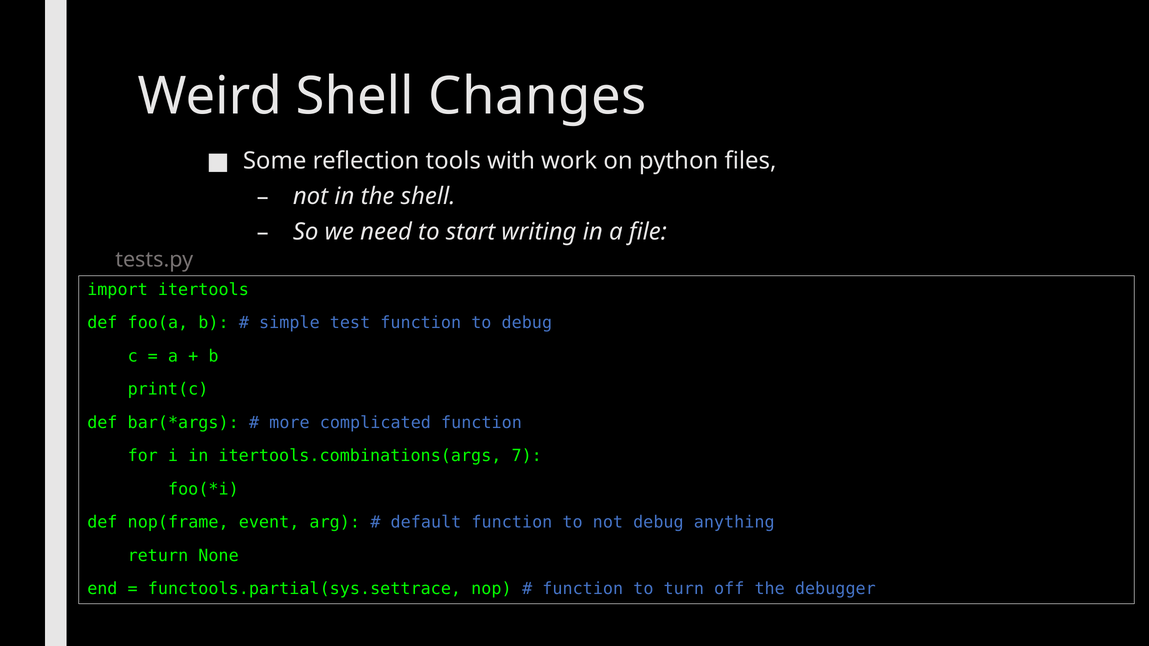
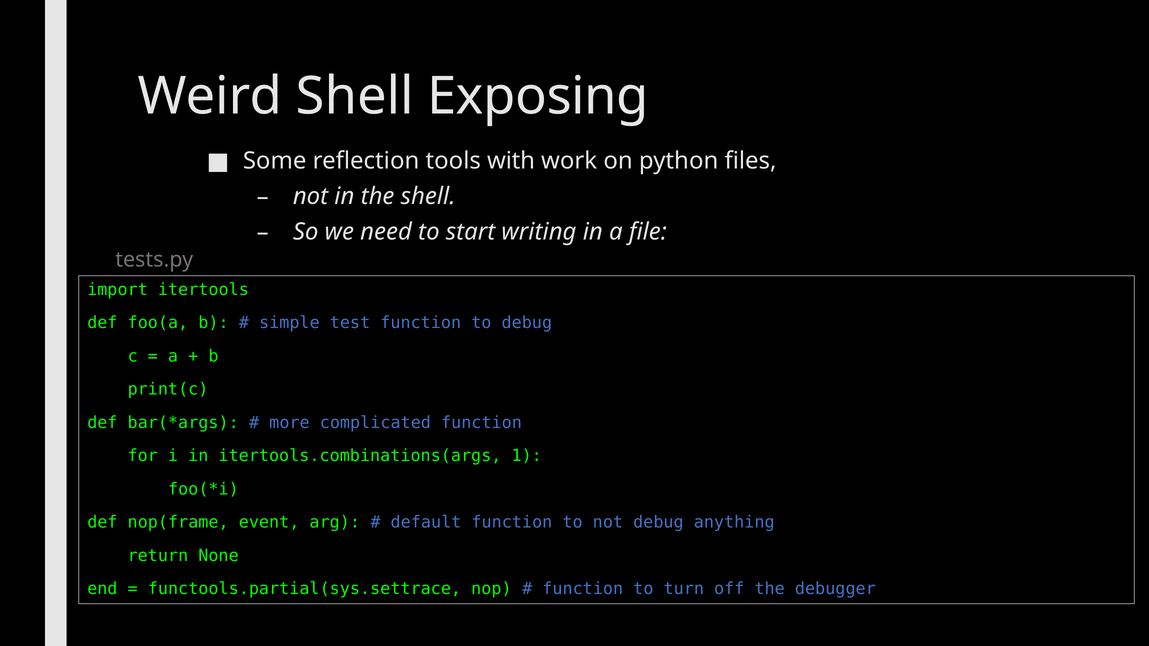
Changes: Changes -> Exposing (538, 97)
7: 7 -> 1 (527, 456)
